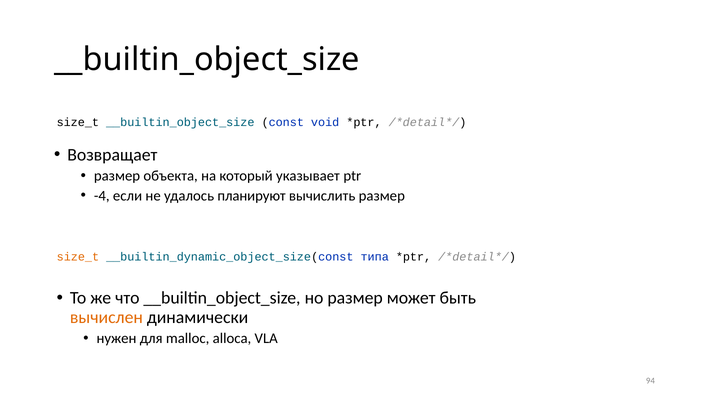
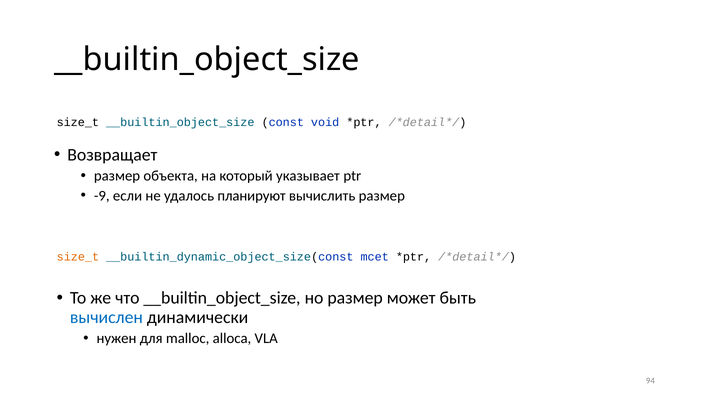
-4: -4 -> -9 (102, 196)
типа: типа -> mcet (375, 257)
вычислен colour: orange -> blue (106, 317)
